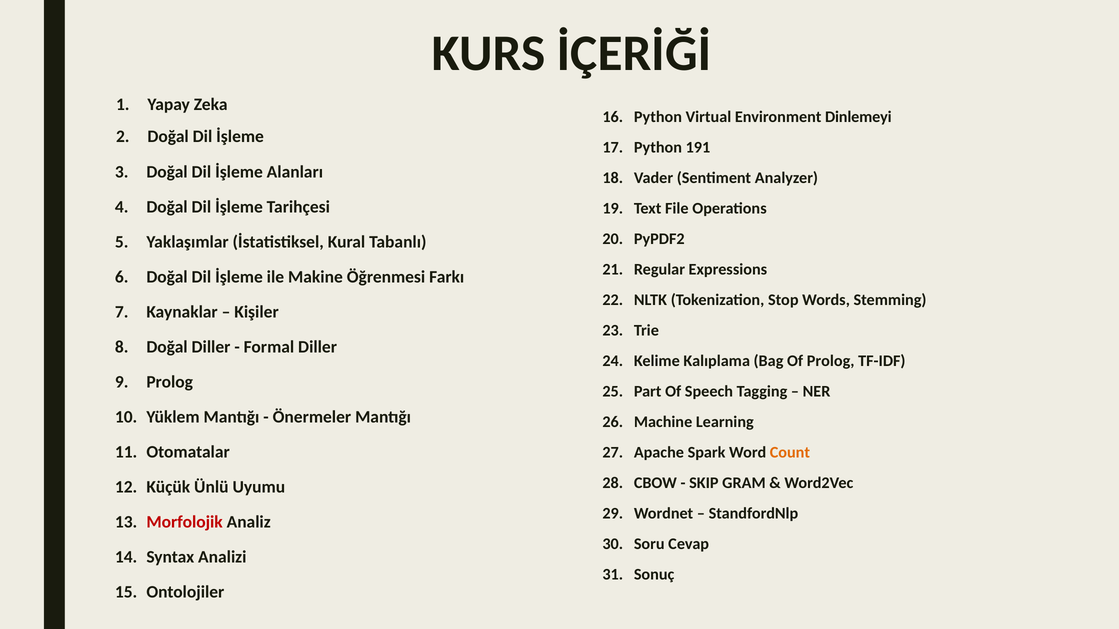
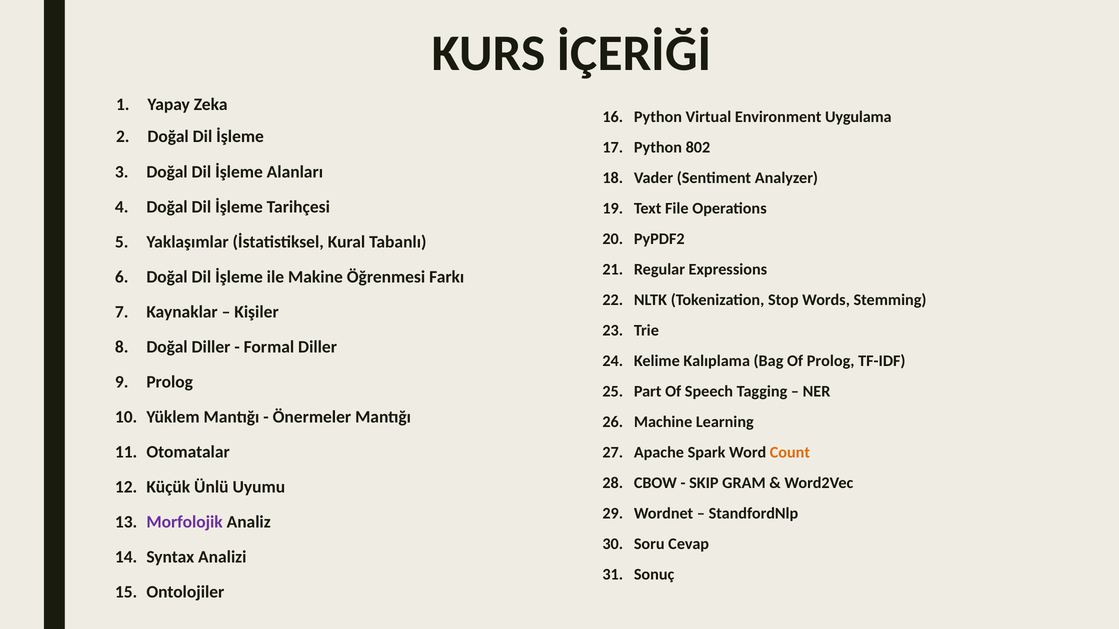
Dinlemeyi: Dinlemeyi -> Uygulama (858, 117)
191: 191 -> 802 (698, 148)
Morfolojik colour: red -> purple (185, 522)
